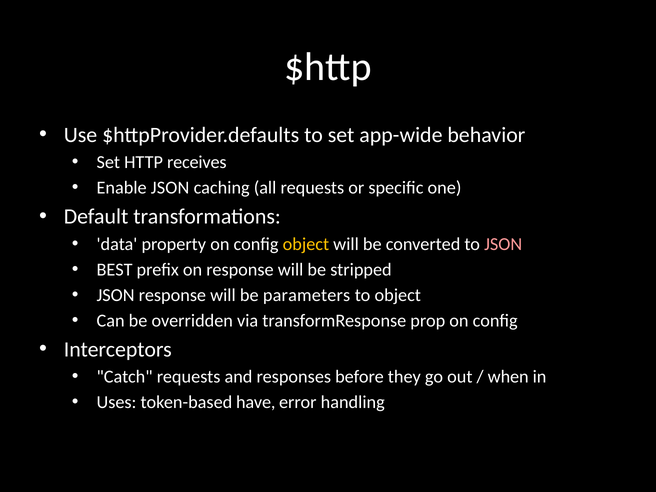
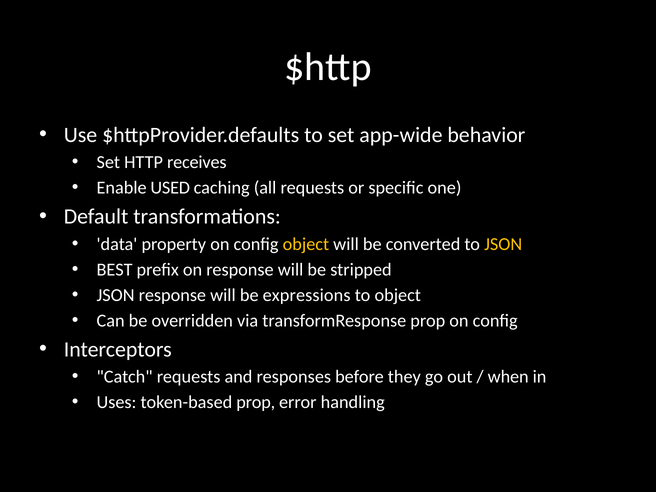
Enable JSON: JSON -> USED (170, 188)
JSON colour: pink -> yellow (503, 244)
parameters: parameters -> expressions (307, 295)
token-based have: have -> prop (256, 402)
